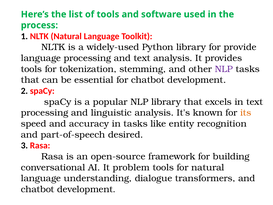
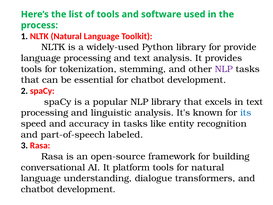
its colour: orange -> blue (246, 113)
desired: desired -> labeled (126, 134)
problem: problem -> platform (131, 167)
